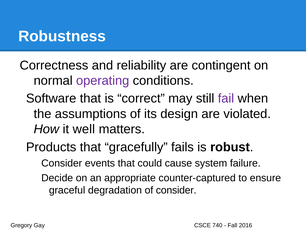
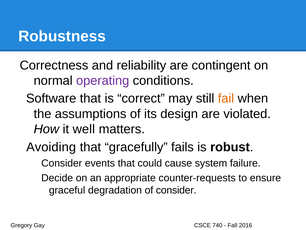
fail colour: purple -> orange (226, 98)
Products: Products -> Avoiding (51, 147)
counter-captured: counter-captured -> counter-requests (197, 178)
